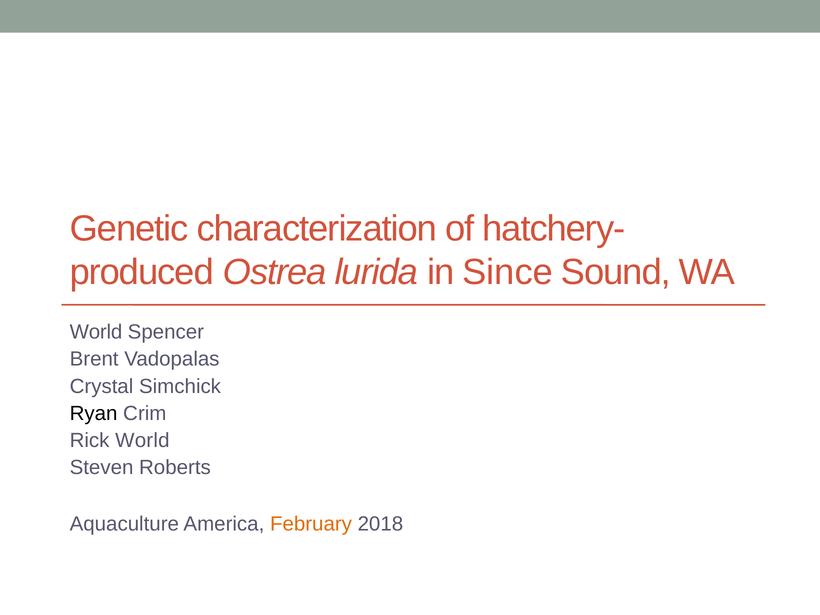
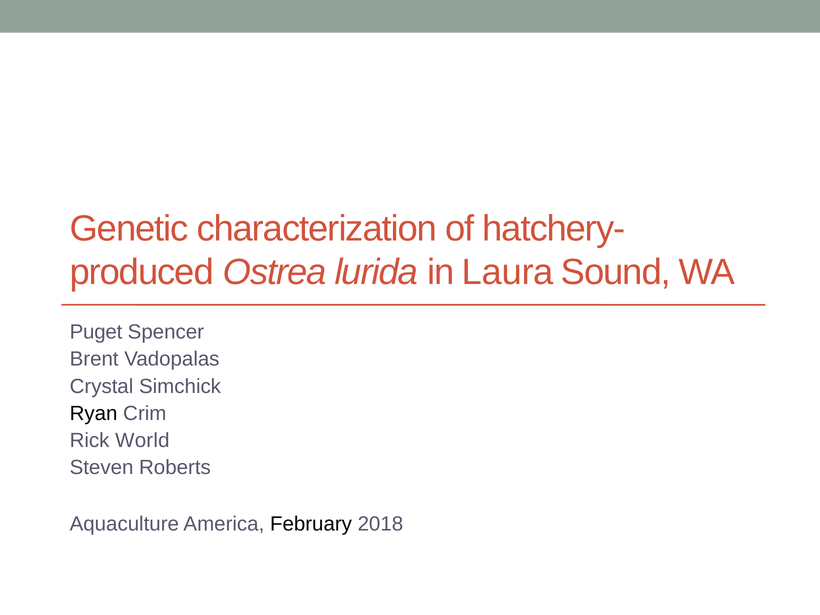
Since: Since -> Laura (508, 272)
World: World -> Puget (96, 332)
February colour: orange -> black (311, 524)
